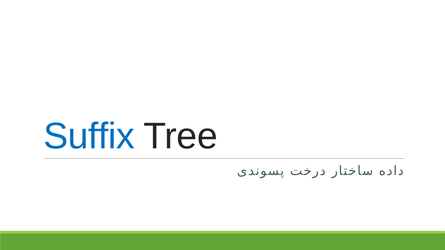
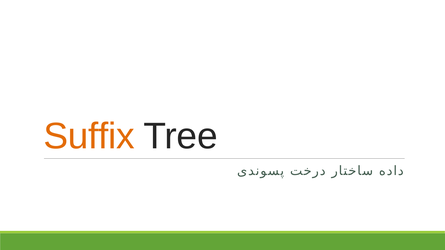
Suffix colour: blue -> orange (89, 136)
